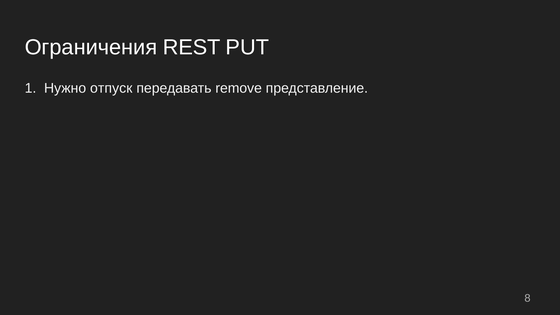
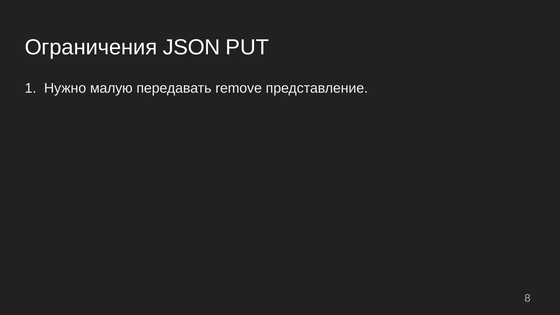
REST: REST -> JSON (192, 47)
отпуск: отпуск -> малую (111, 88)
